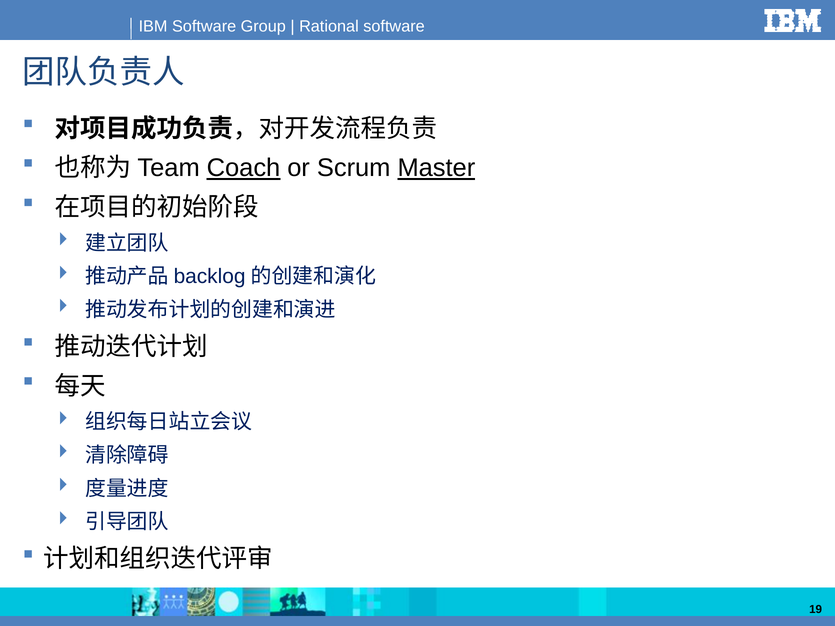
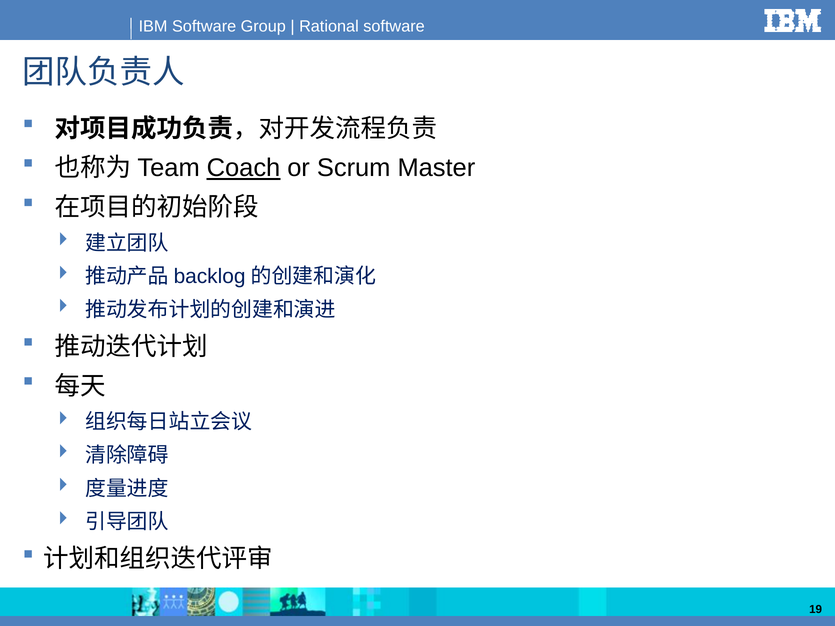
Master underline: present -> none (436, 168)
